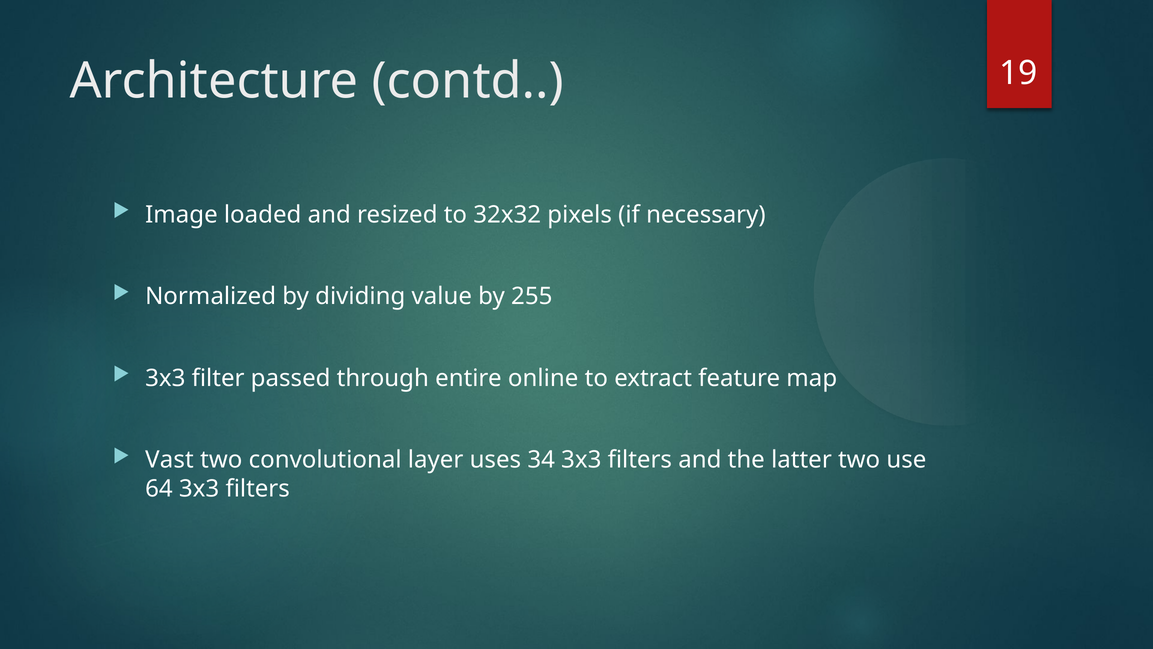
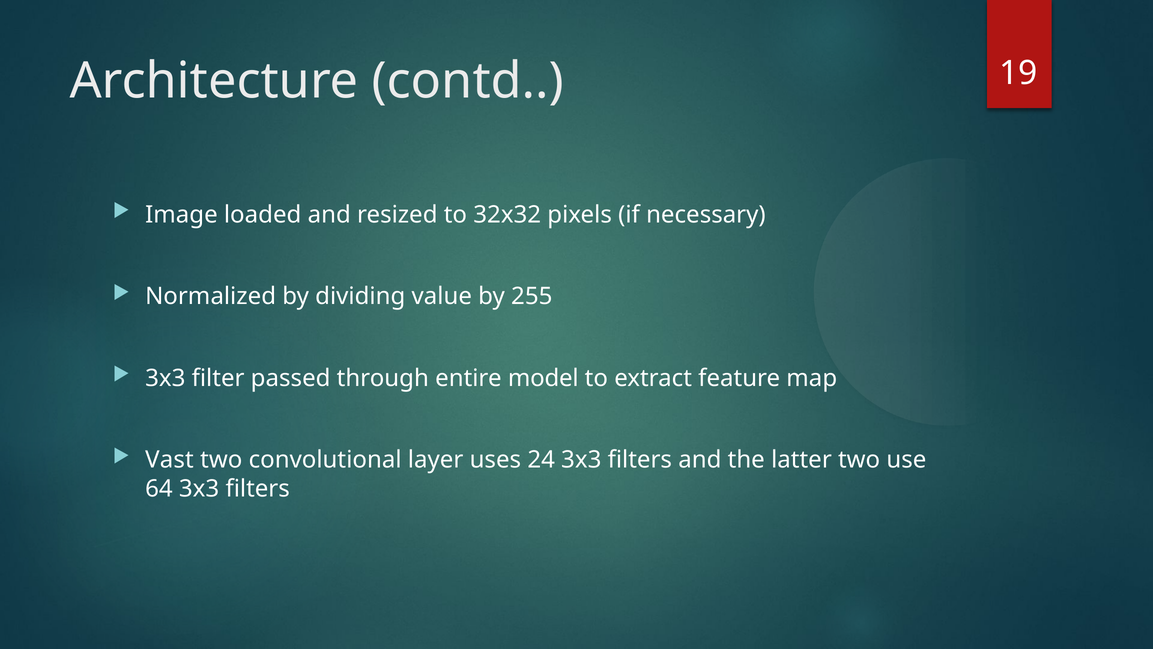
online: online -> model (543, 378)
34: 34 -> 24 (541, 460)
